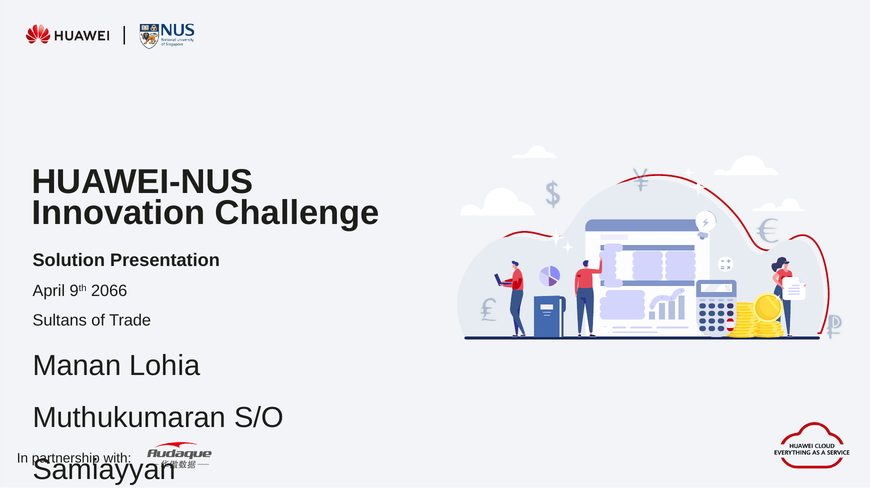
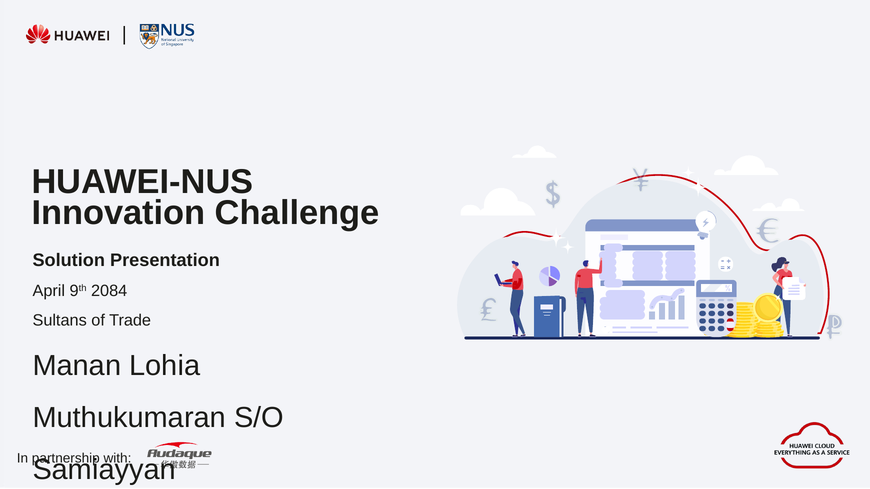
2066: 2066 -> 2084 (109, 291)
